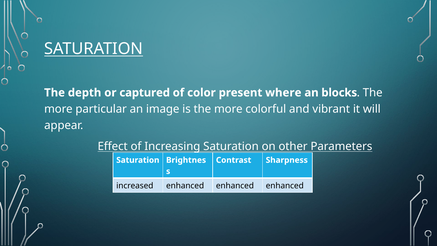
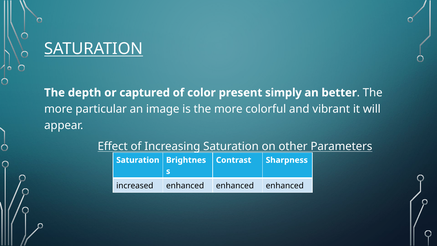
where: where -> simply (283, 93)
blocks: blocks -> better (339, 93)
